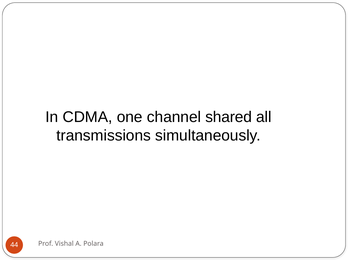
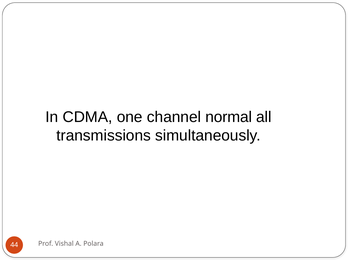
shared: shared -> normal (229, 117)
